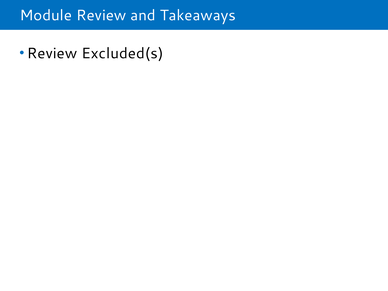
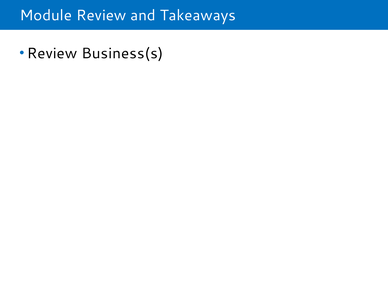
Excluded(s: Excluded(s -> Business(s (122, 53)
